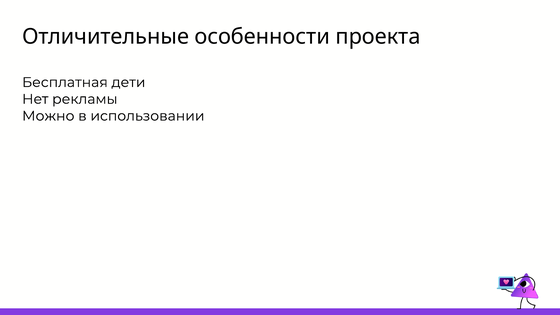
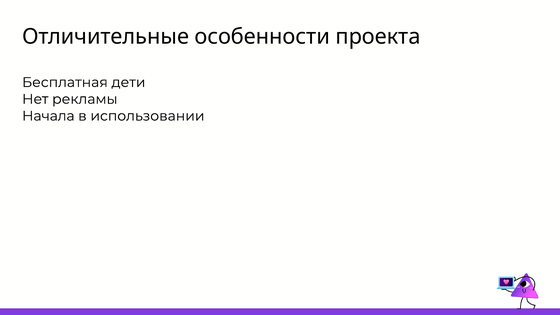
Можно: Можно -> Начала (48, 116)
